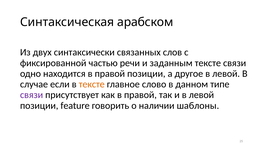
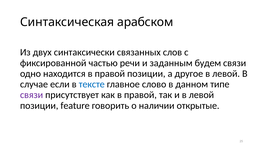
заданным тексте: тексте -> будем (208, 63)
тексте colour: orange -> blue (92, 84)
шаблоны: шаблоны -> открытые (198, 106)
